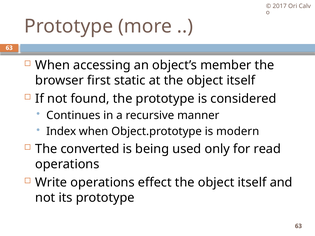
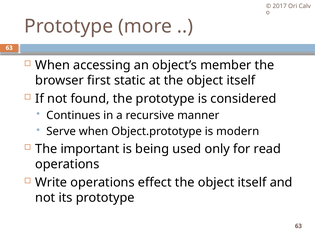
Index: Index -> Serve (61, 132)
converted: converted -> important (90, 149)
